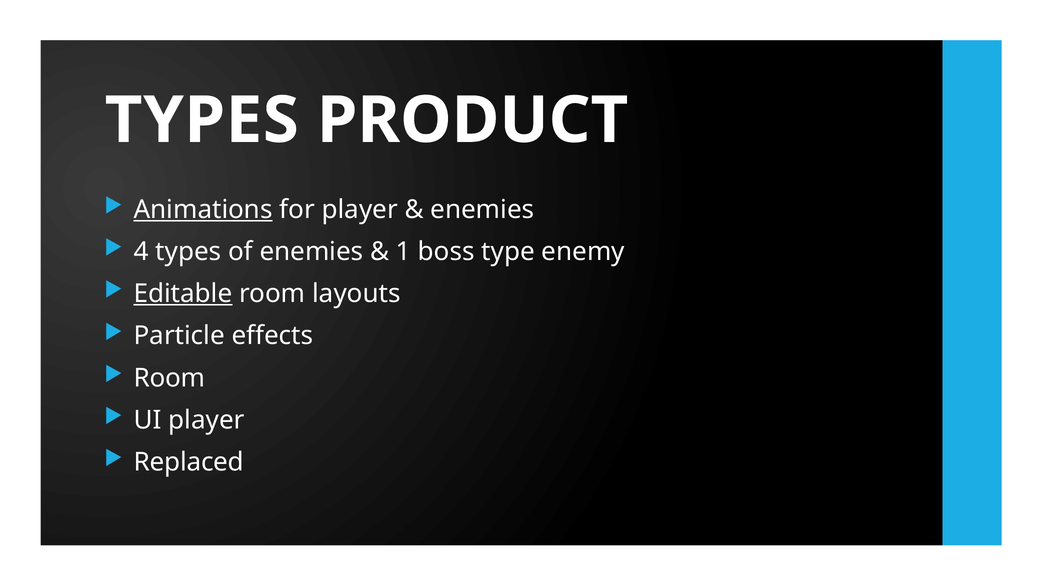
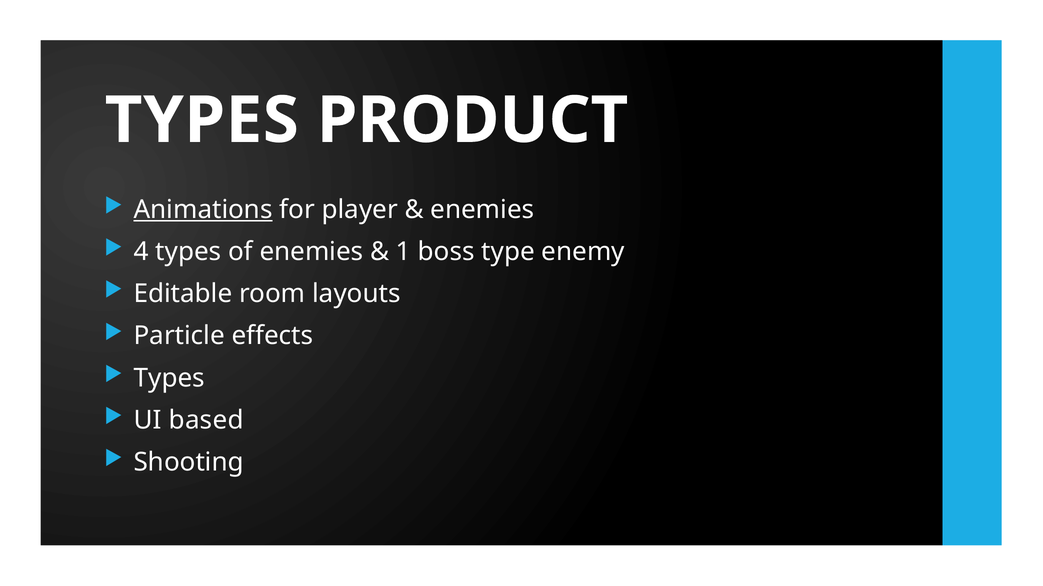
Editable underline: present -> none (183, 294)
Room: Room -> Types (169, 378)
UI player: player -> based (206, 421)
Replaced: Replaced -> Shooting (189, 463)
